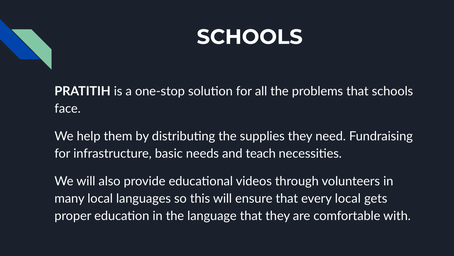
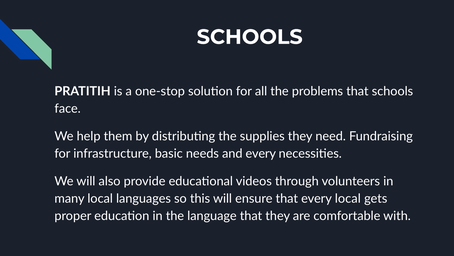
and teach: teach -> every (261, 153)
